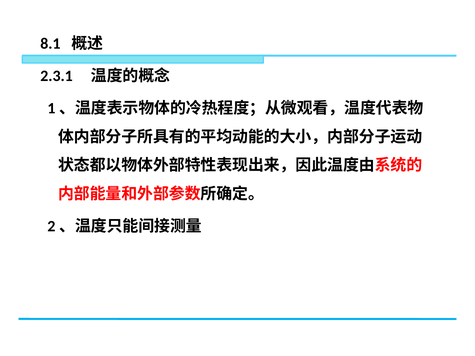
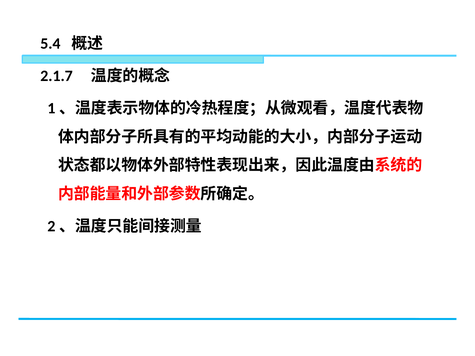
8.1: 8.1 -> 5.4 (50, 44)
2.3.1: 2.3.1 -> 2.1.7 (57, 76)
